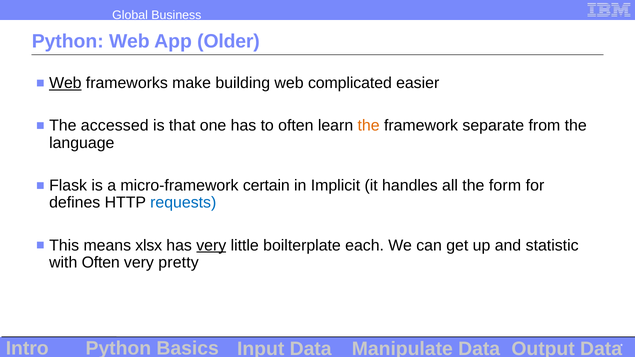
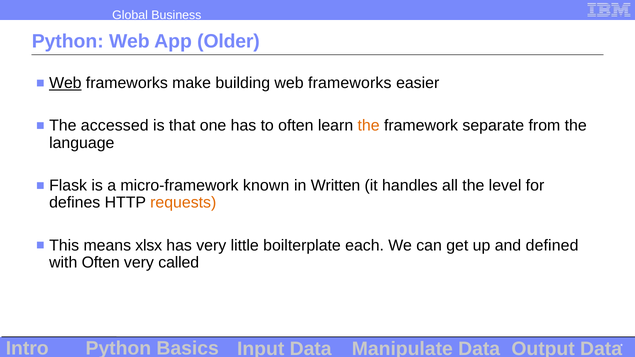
building web complicated: complicated -> frameworks (350, 83)
certain: certain -> known (266, 186)
Implicit: Implicit -> Written (336, 186)
form: form -> level (505, 186)
requests colour: blue -> orange (183, 203)
very underline: present -> none (211, 246)
statistic: statistic -> defined (552, 246)
pretty: pretty -> called (179, 263)
